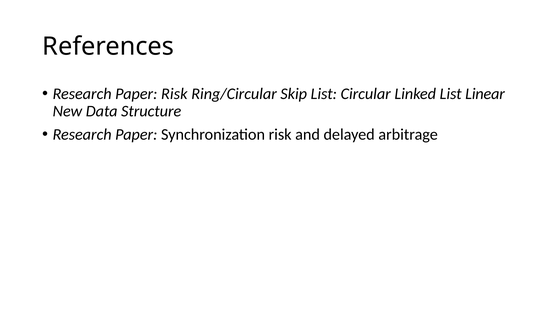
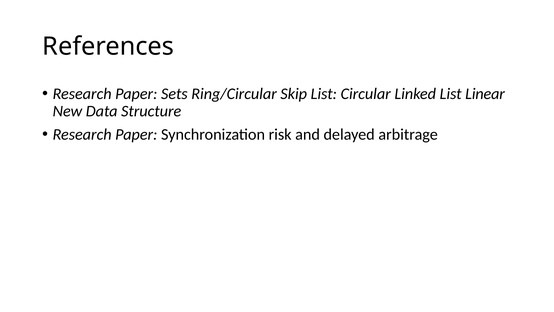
Paper Risk: Risk -> Sets (174, 94)
